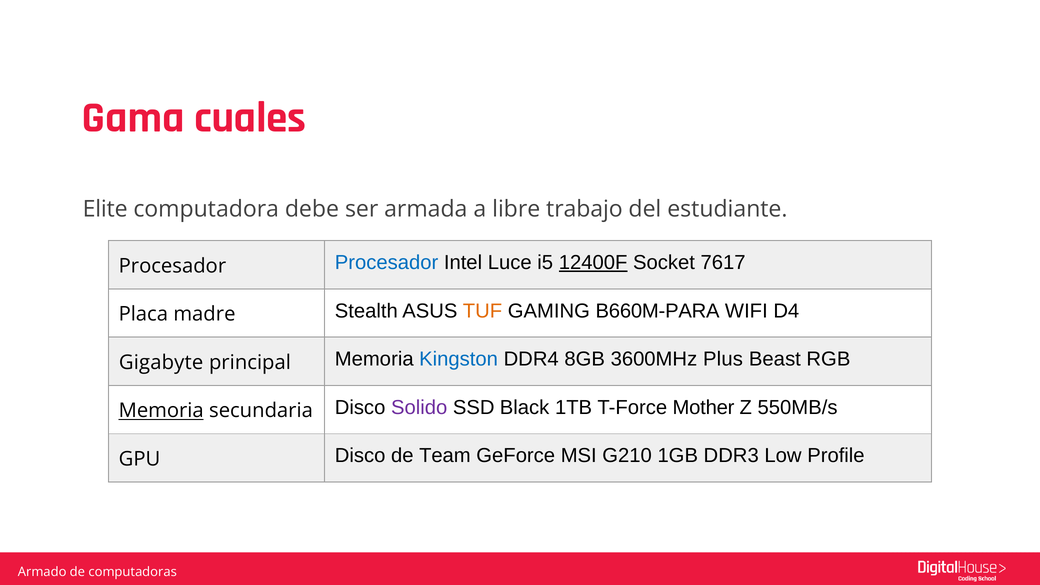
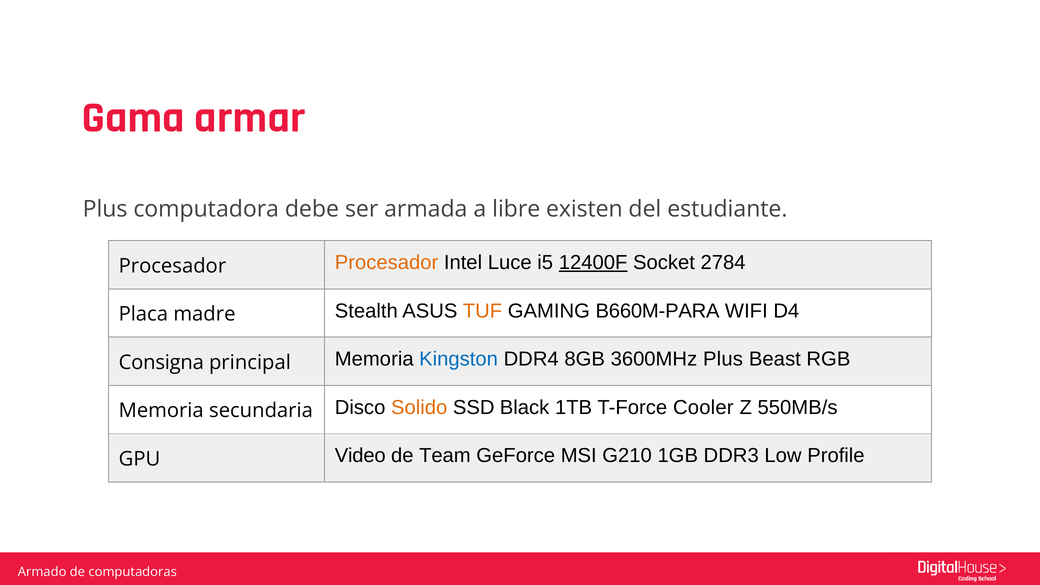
cuales: cuales -> armar (250, 117)
Elite: Elite -> Plus (105, 209)
trabajo: trabajo -> existen (584, 209)
Procesador colour: blue -> orange (387, 263)
7617: 7617 -> 2784 (723, 263)
Gigabyte: Gigabyte -> Consigna (161, 362)
Memoria underline: present -> none (161, 411)
Solido colour: purple -> orange (419, 408)
Mother: Mother -> Cooler (703, 408)
GPU Disco: Disco -> Video (360, 456)
